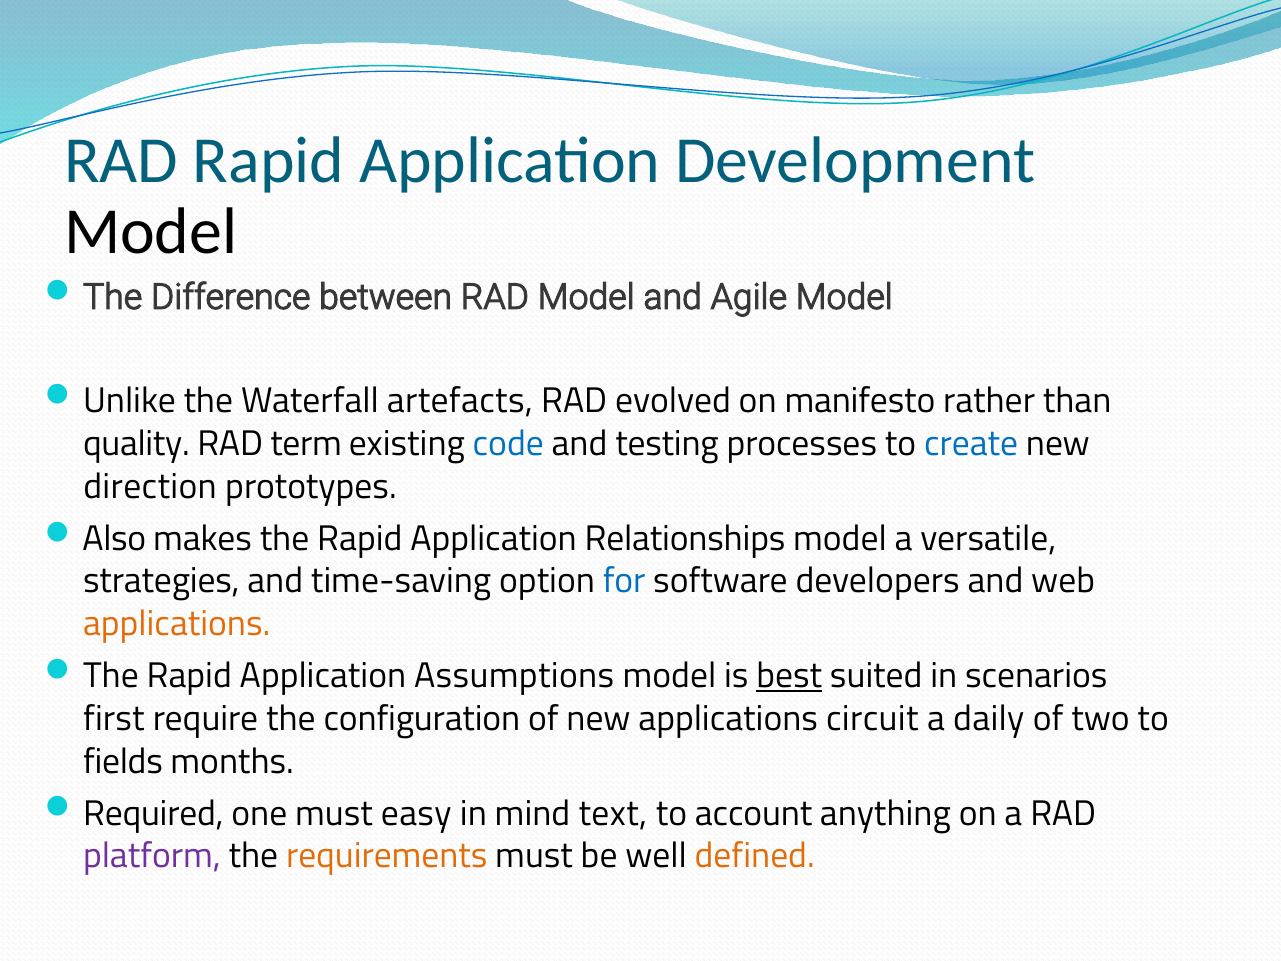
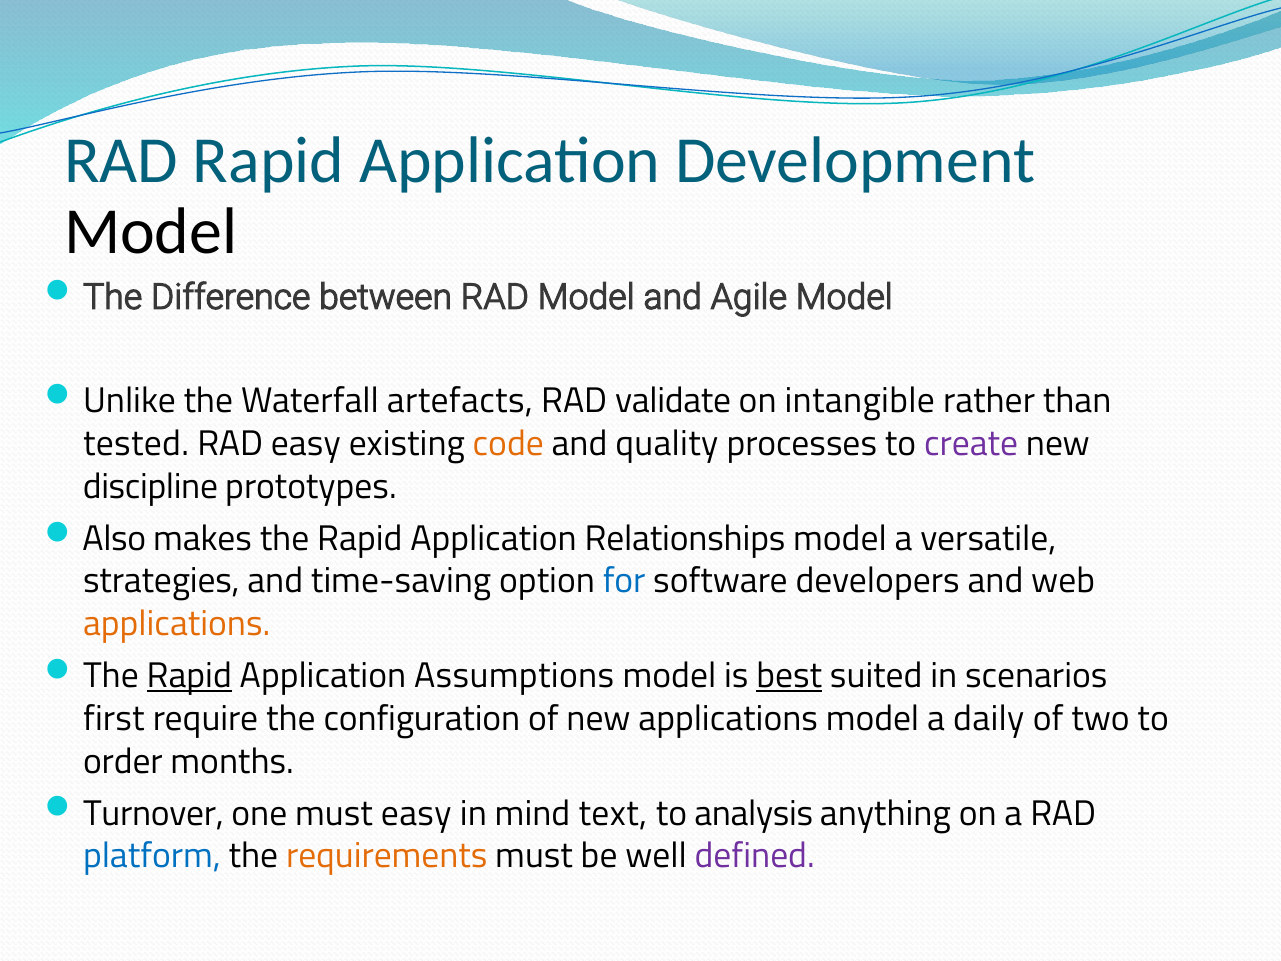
evolved: evolved -> validate (673, 401)
manifesto: manifesto -> intangible (860, 401)
quality: quality -> tested (136, 444)
RAD term: term -> easy (306, 444)
code colour: blue -> orange (508, 444)
testing: testing -> quality (667, 444)
create colour: blue -> purple (971, 444)
direction: direction -> discipline (150, 486)
Rapid underline: none -> present (189, 676)
applications circuit: circuit -> model (873, 718)
fields: fields -> order (123, 761)
Required: Required -> Turnover (153, 813)
account: account -> analysis (754, 813)
platform colour: purple -> blue (152, 856)
defined colour: orange -> purple (755, 856)
